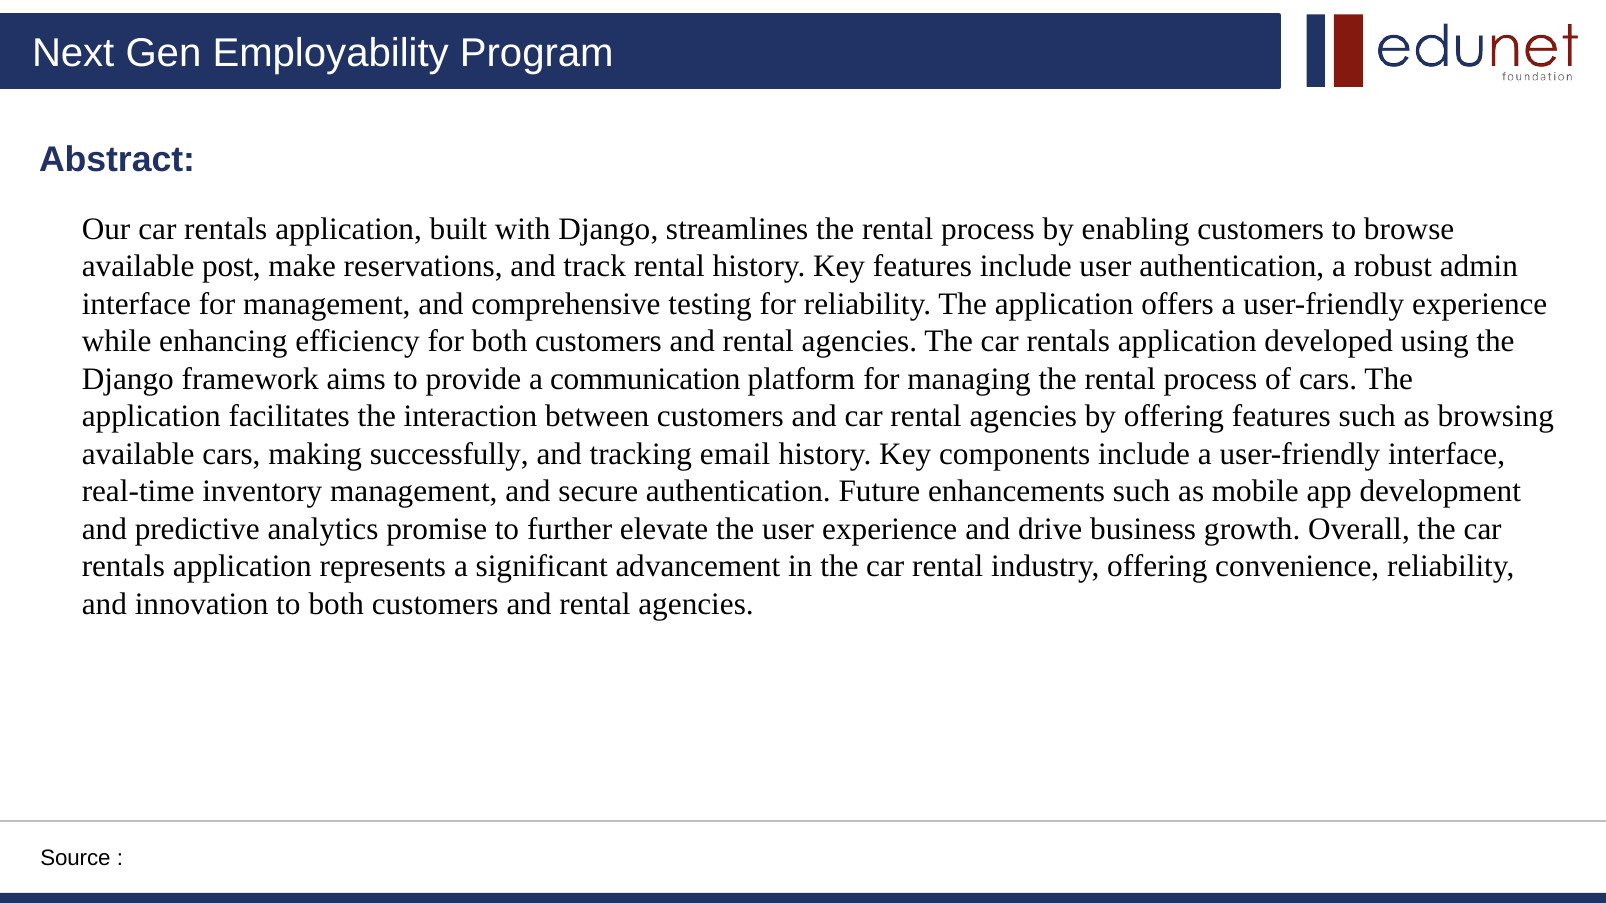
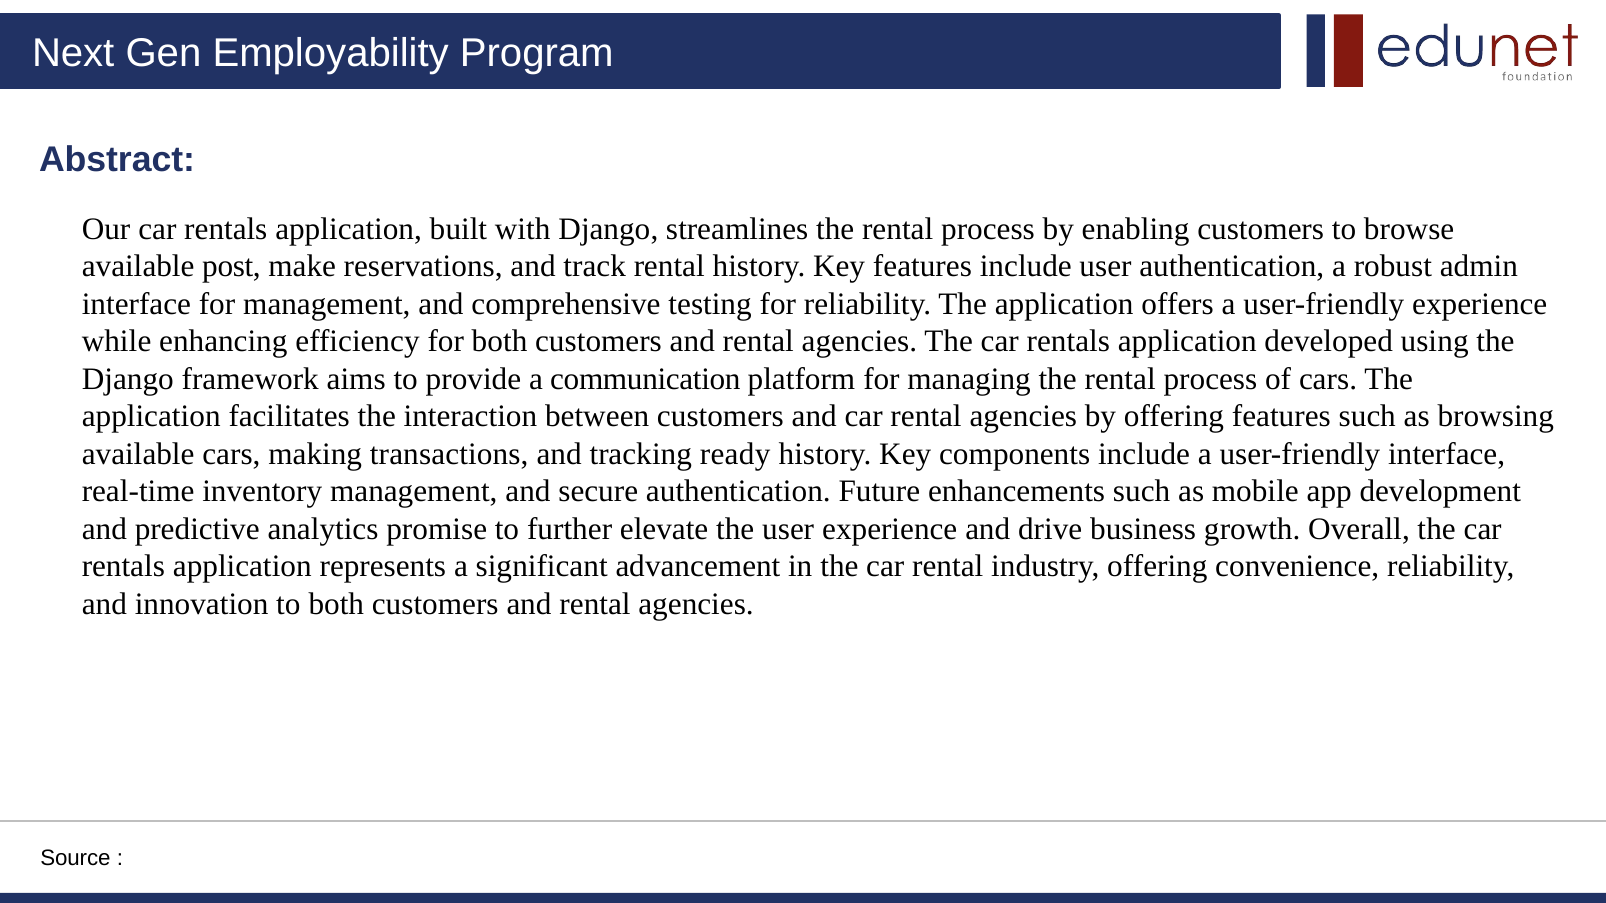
successfully: successfully -> transactions (449, 454)
email: email -> ready (735, 454)
